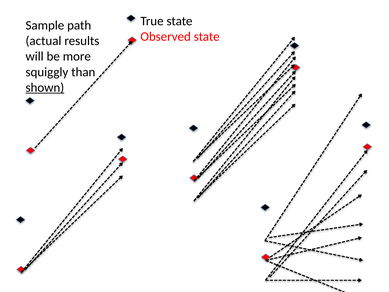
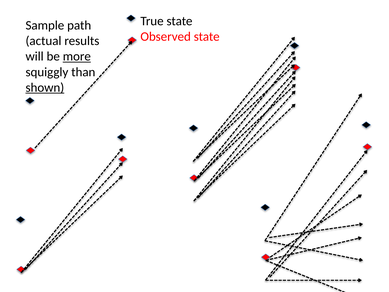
more underline: none -> present (77, 56)
